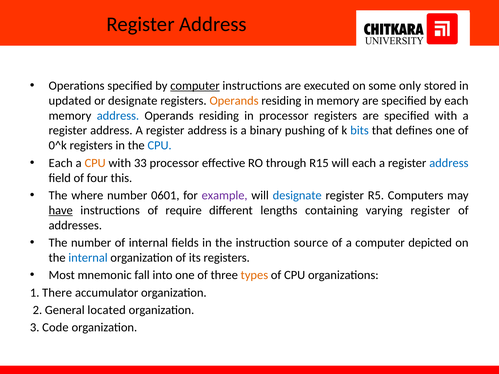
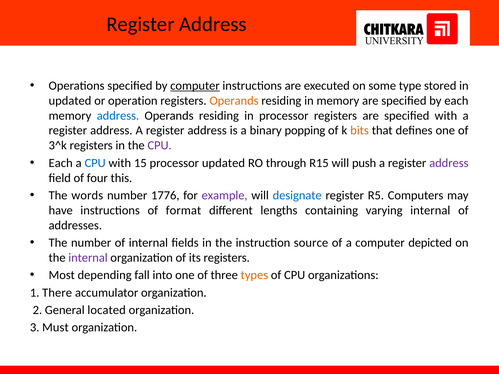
only: only -> type (410, 86)
or designate: designate -> operation (133, 101)
pushing: pushing -> popping (305, 131)
bits colour: blue -> orange (360, 131)
0^k: 0^k -> 3^k (58, 146)
CPU colour: blue -> purple (160, 146)
CPU colour: orange -> blue (95, 163)
33: 33 -> 15 (140, 163)
processor effective: effective -> updated (223, 163)
will each: each -> push (364, 163)
address colour: blue -> purple (449, 163)
where: where -> words (87, 195)
0601: 0601 -> 1776 (165, 195)
have underline: present -> none (61, 210)
require: require -> format (184, 210)
varying register: register -> internal (430, 210)
internal colour: blue -> purple (88, 258)
mnemonic: mnemonic -> depending (105, 275)
Code: Code -> Must (55, 328)
